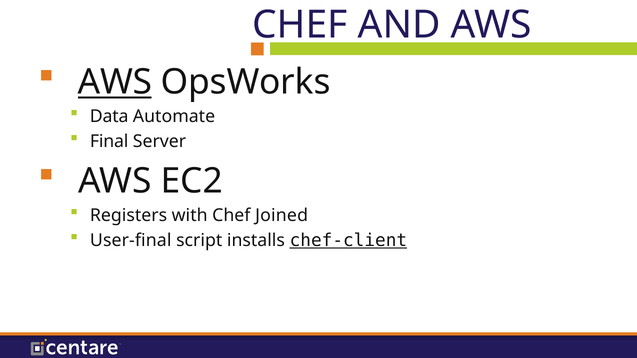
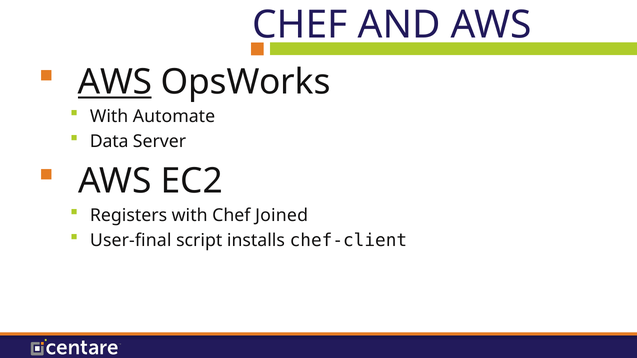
Data: Data -> With (109, 116)
Final: Final -> Data (109, 141)
chef-client underline: present -> none (348, 240)
